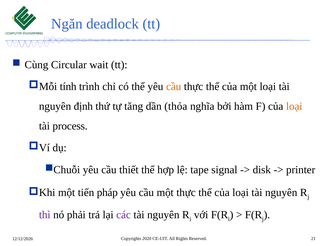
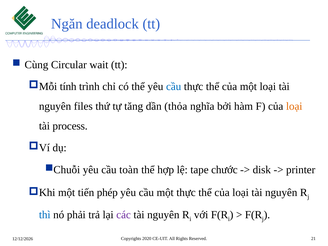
cầu colour: orange -> blue (174, 87)
định: định -> files (83, 106)
thiết: thiết -> toàn (129, 170)
signal: signal -> chước (224, 170)
pháp: pháp -> phép (107, 192)
thì colour: purple -> blue (45, 215)
